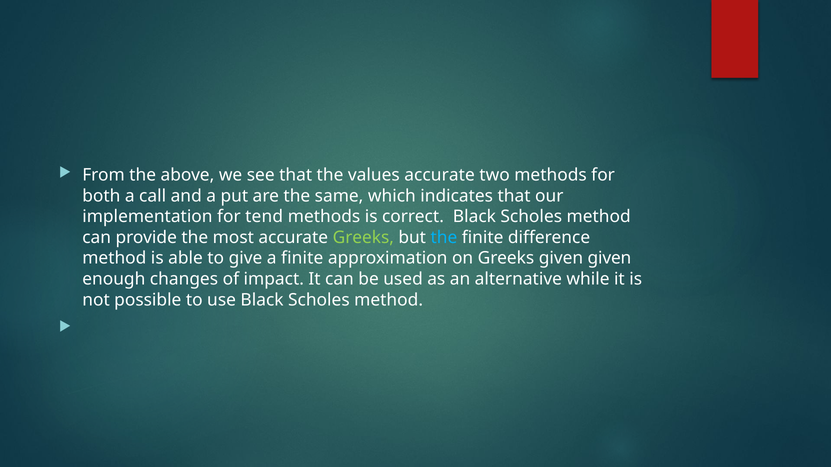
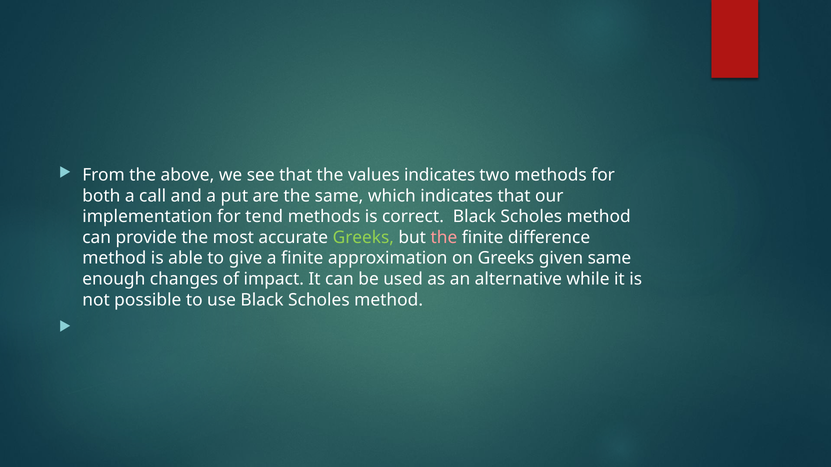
values accurate: accurate -> indicates (440, 175)
the colour: light blue -> pink (444, 238)
given given: given -> same (609, 259)
